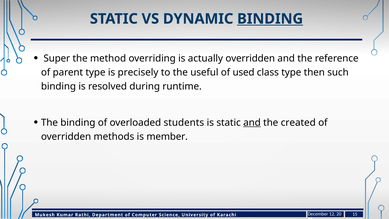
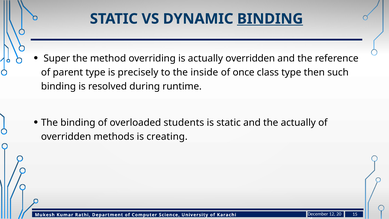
useful: useful -> inside (204, 72)
used: used -> once (244, 72)
and underline: present -> none (252, 122)
the created: created -> actually (298, 122)
member: member -> creating (167, 136)
